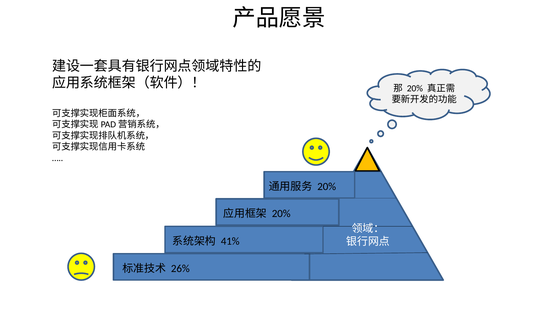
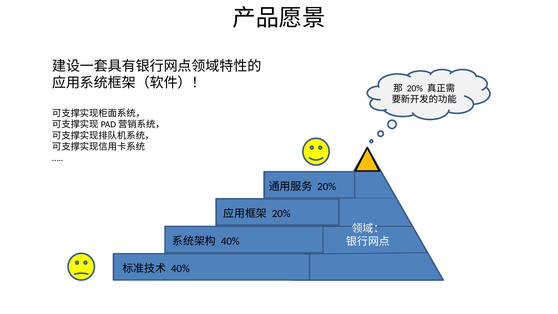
41%: 41% -> 40% (230, 241)
26%: 26% -> 40% (180, 268)
